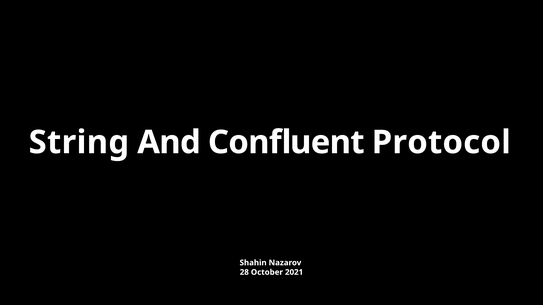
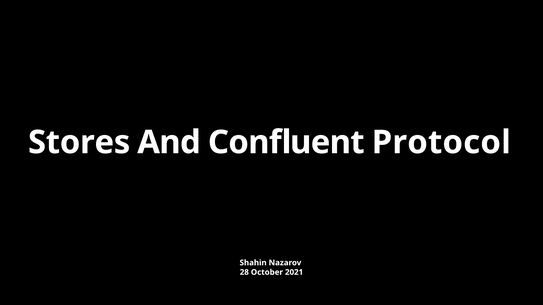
String: String -> Stores (79, 143)
